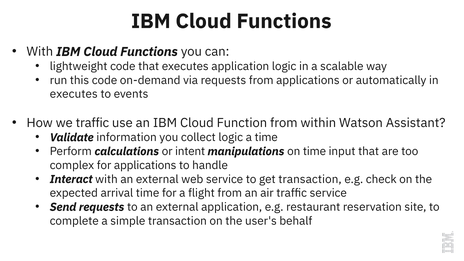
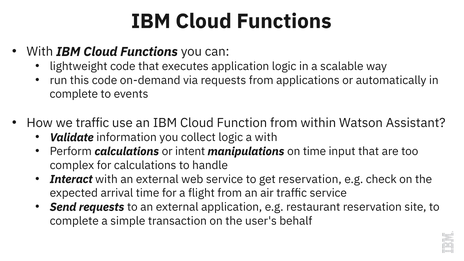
executes: executes -> complete (74, 94)
a time: time -> with (266, 137)
for applications: applications -> calculations (145, 165)
get transaction: transaction -> reservation (310, 179)
